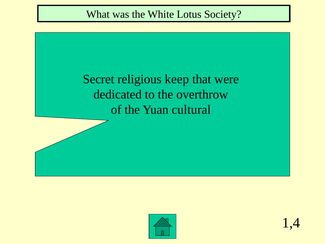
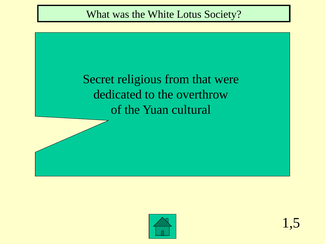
keep: keep -> from (177, 79)
1,4: 1,4 -> 1,5 (291, 223)
